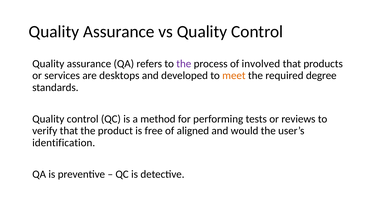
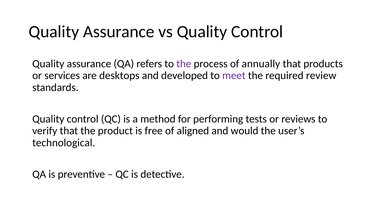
involved: involved -> annually (261, 64)
meet colour: orange -> purple (234, 76)
degree: degree -> review (321, 76)
identification: identification -> technological (64, 143)
